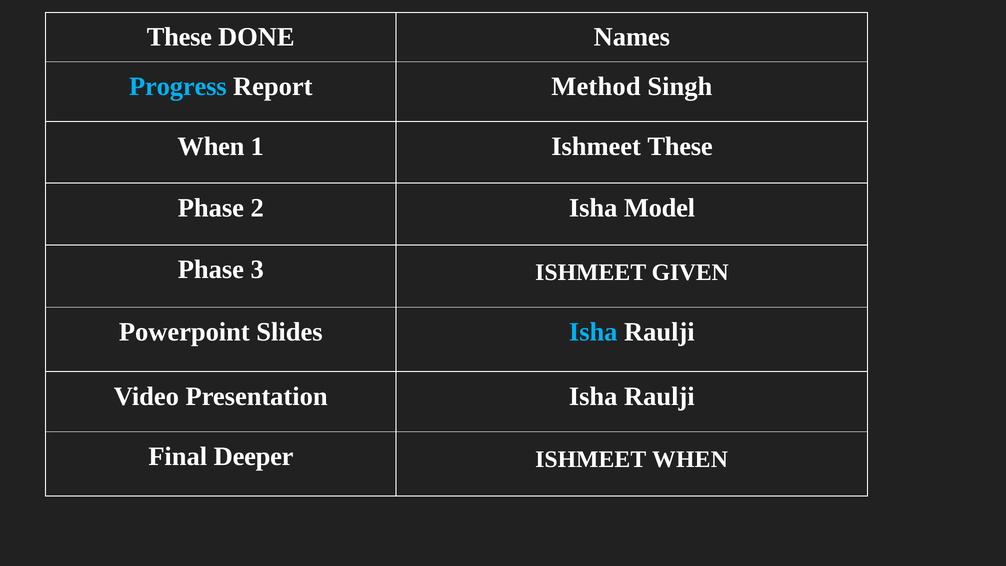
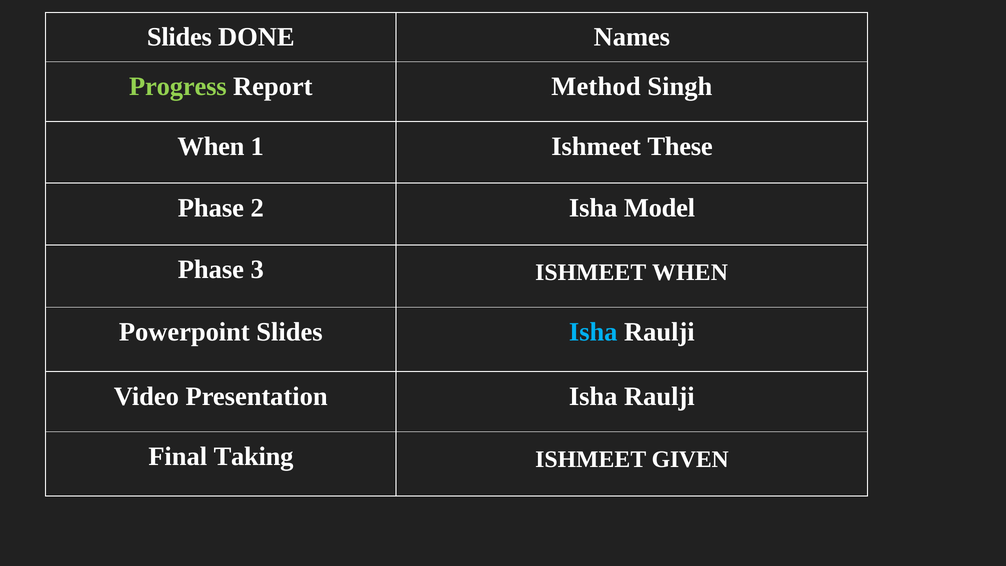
These: These -> Slides (179, 37)
Progress colour: light blue -> light green (178, 87)
ISHMEET GIVEN: GIVEN -> WHEN (690, 272)
Deeper: Deeper -> Taking (254, 457)
ISHMEET WHEN: WHEN -> GIVEN (690, 459)
